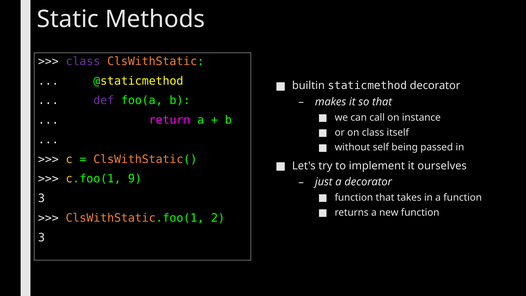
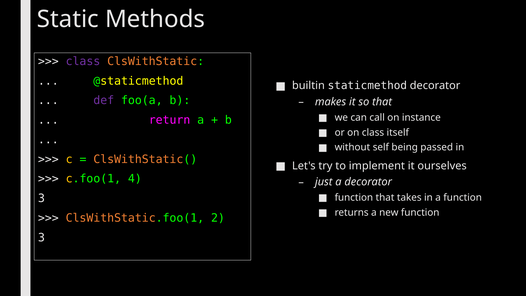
9: 9 -> 4 (135, 179)
